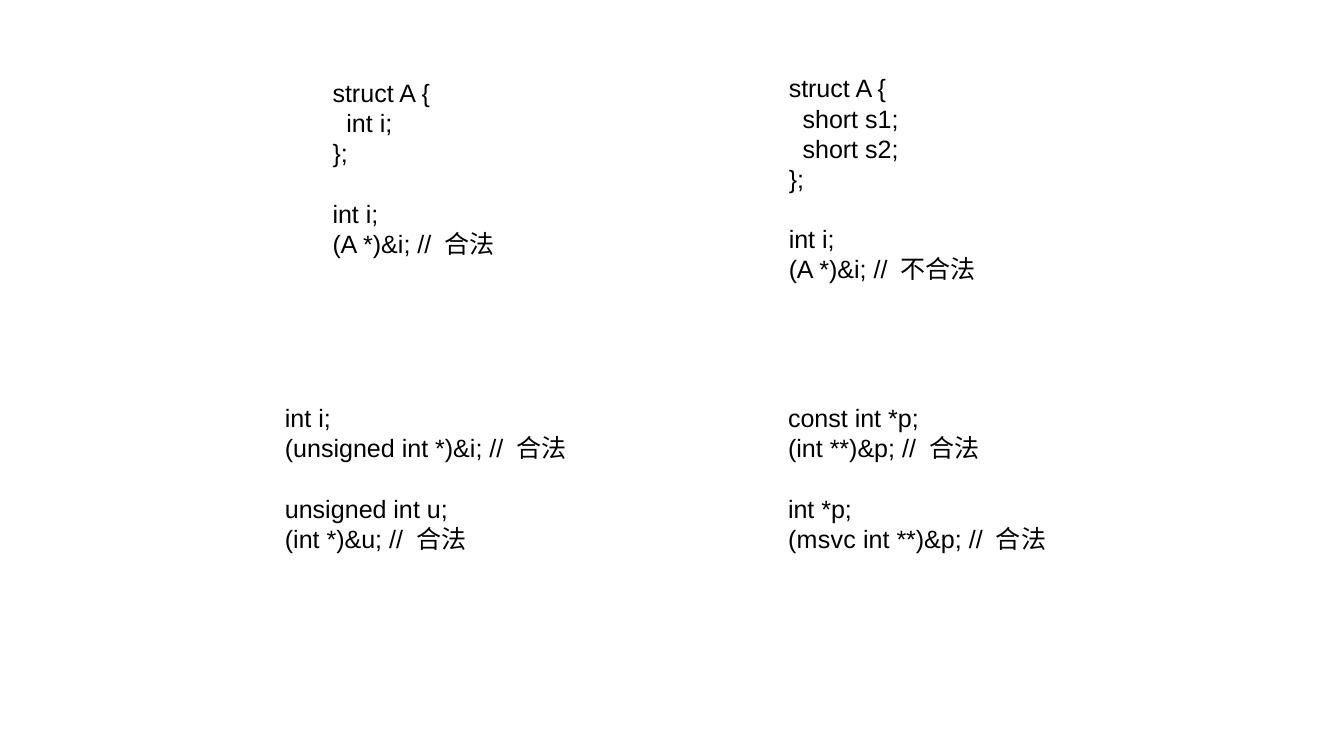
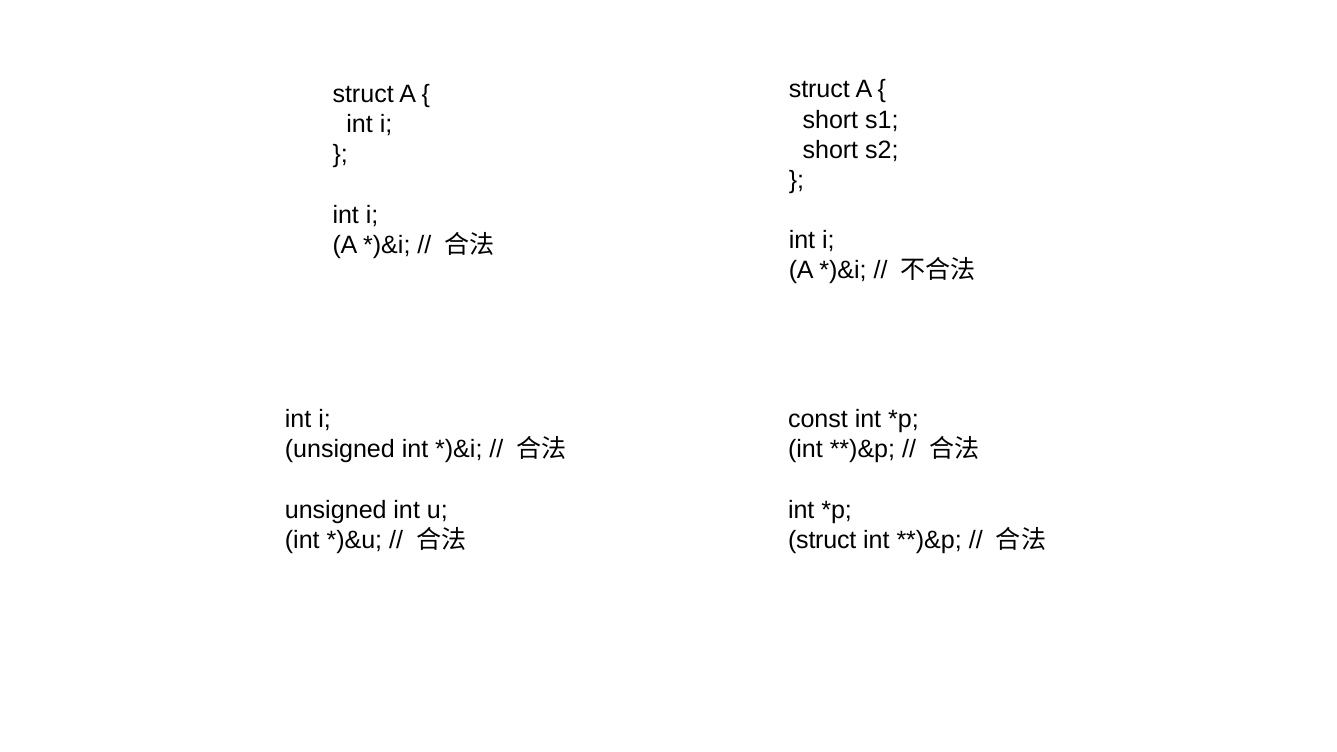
msvc: msvc -> struct (822, 541)
